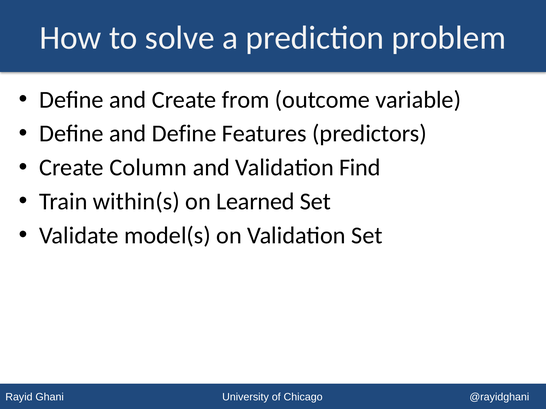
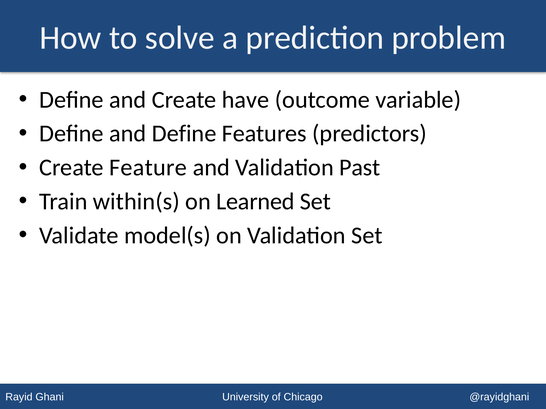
from: from -> have (246, 100)
Column: Column -> Feature (148, 168)
Find: Find -> Past (360, 168)
